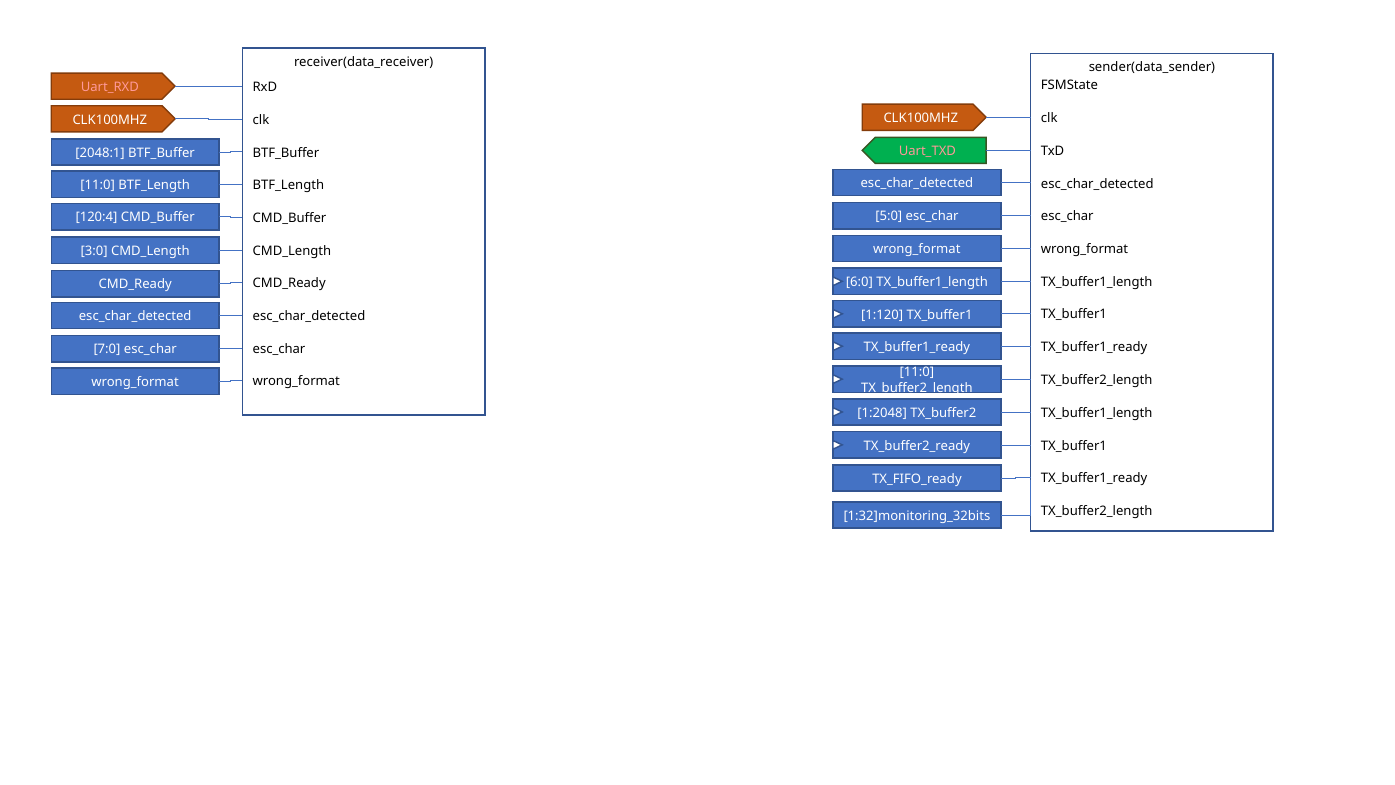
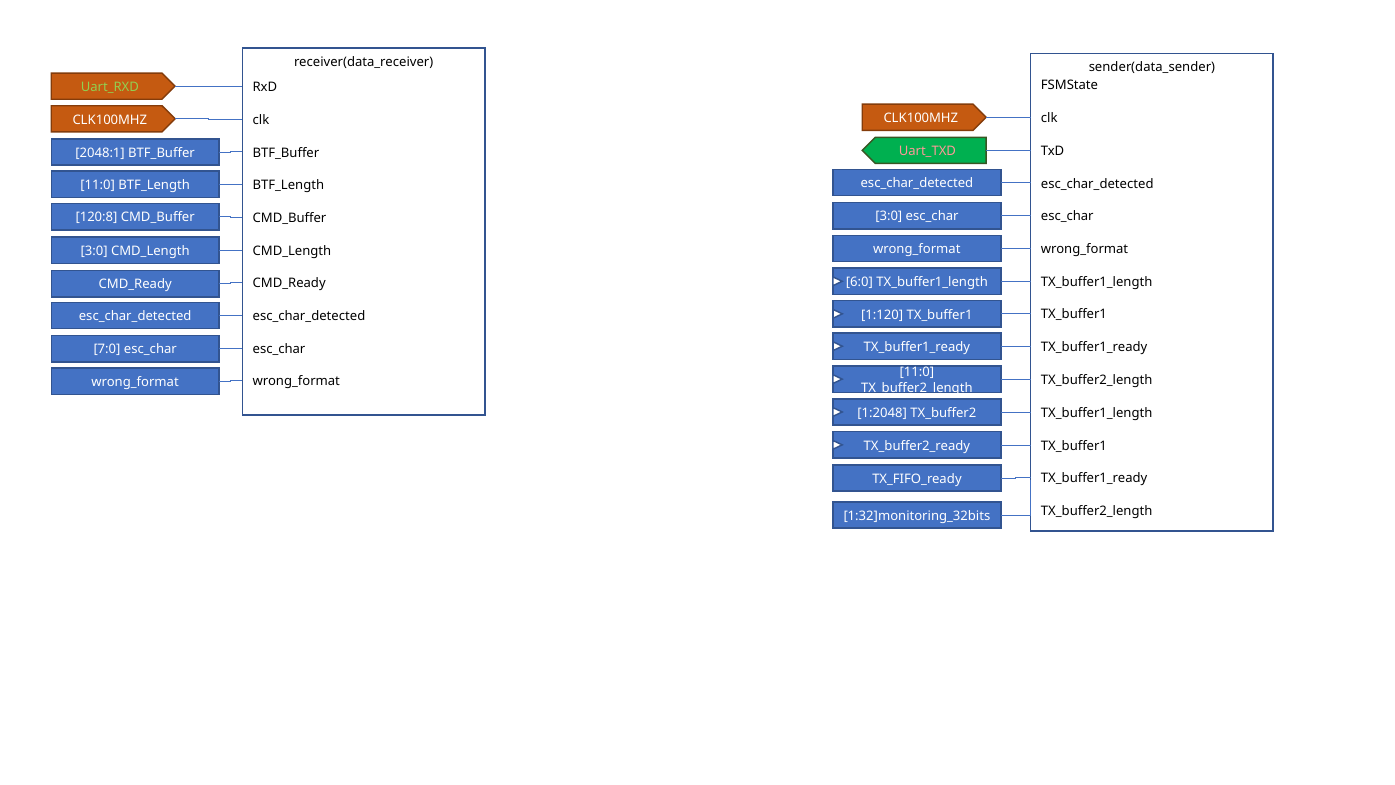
Uart_RXD colour: pink -> light green (110, 87)
5:0: 5:0 -> 3:0 (889, 217)
120:4: 120:4 -> 120:8 (96, 218)
